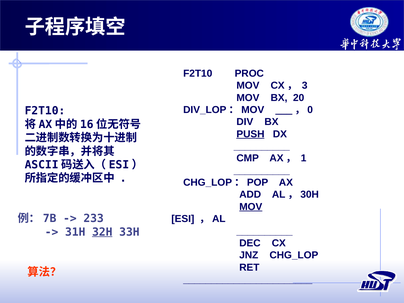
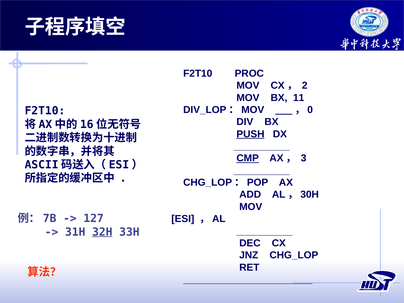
3: 3 -> 2 (305, 86)
20: 20 -> 11 (299, 98)
CMP underline: none -> present (248, 158)
1: 1 -> 3 (304, 158)
MOV underline: present -> none (251, 207)
233: 233 -> 127 (94, 219)
